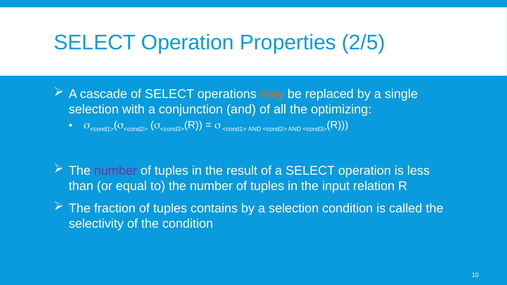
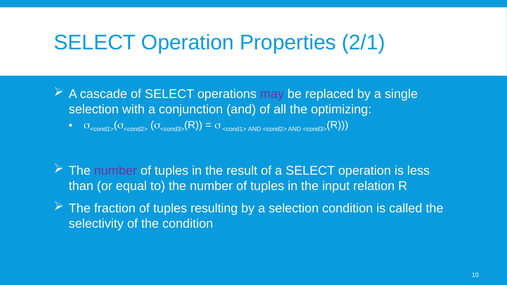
2/5: 2/5 -> 2/1 (364, 43)
may colour: orange -> purple (272, 94)
contains: contains -> resulting (214, 209)
